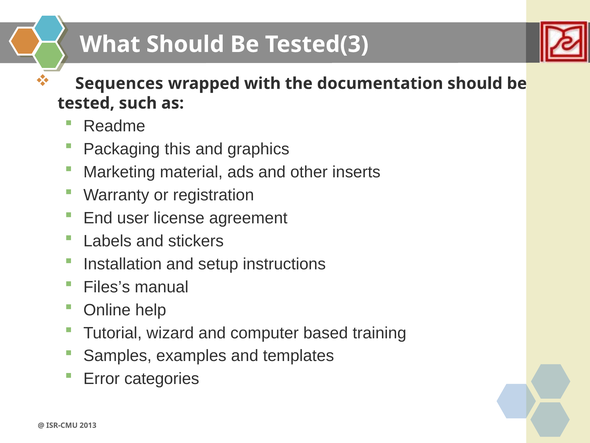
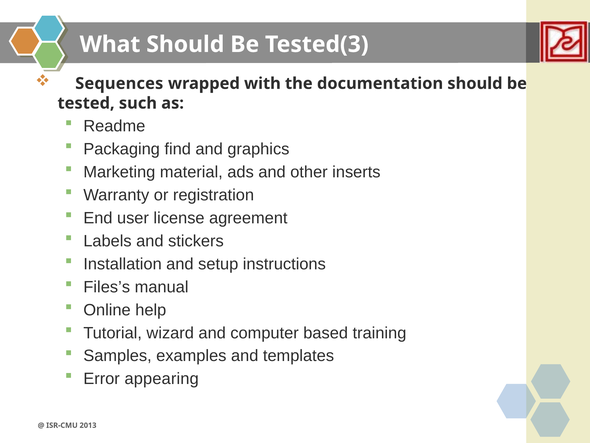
this: this -> find (178, 149)
categories: categories -> appearing (162, 378)
